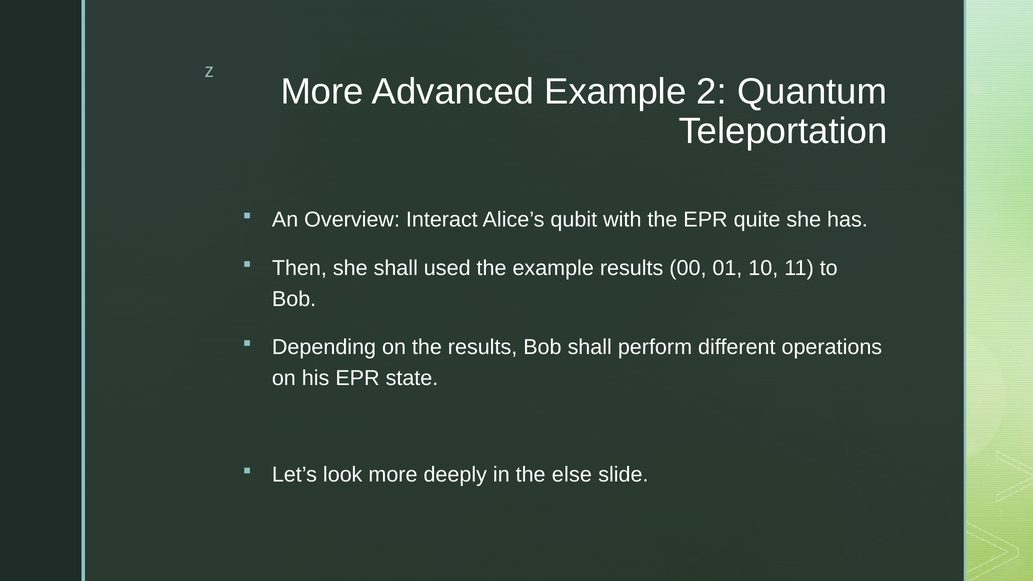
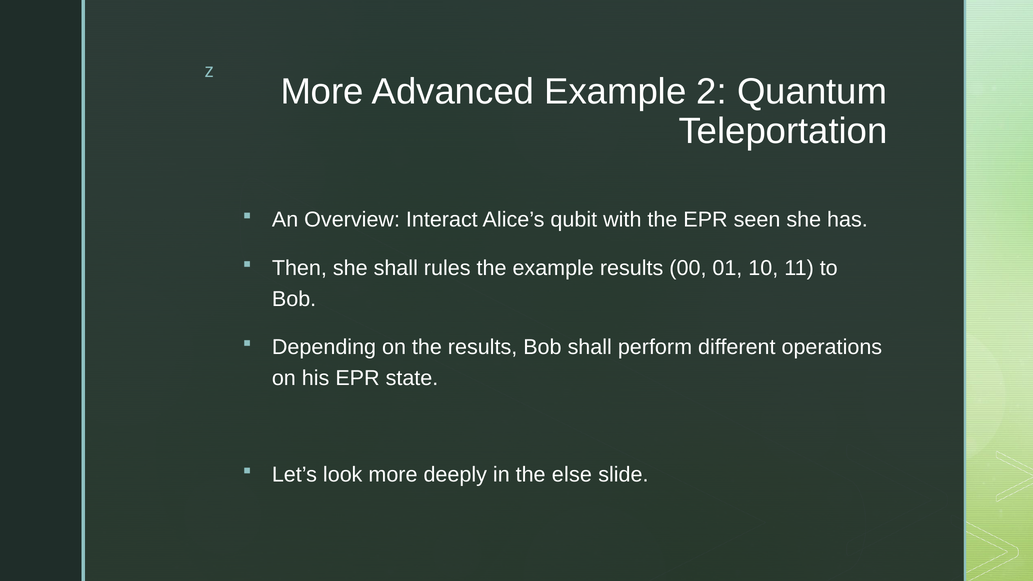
quite: quite -> seen (757, 220)
used: used -> rules (447, 268)
